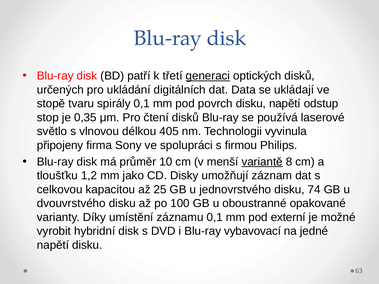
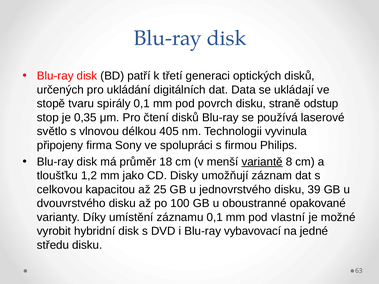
generaci underline: present -> none (208, 76)
disku napětí: napětí -> straně (285, 104)
10: 10 -> 18 (166, 162)
74: 74 -> 39 (314, 190)
externí: externí -> vlastní (288, 217)
napětí: napětí -> středu (53, 245)
